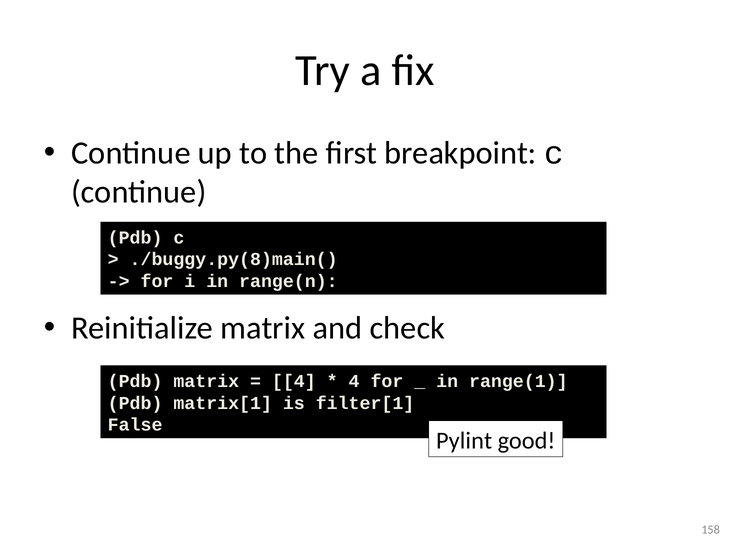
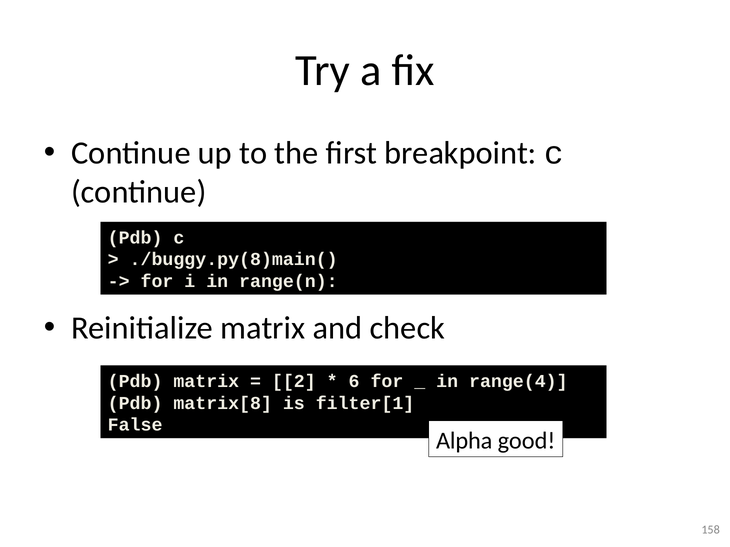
4: 4 -> 2 (294, 382)
4: 4 -> 6 (354, 382)
range(1: range(1 -> range(4 (518, 382)
matrix[1: matrix[1 -> matrix[8 (223, 403)
Pylint: Pylint -> Alpha (464, 441)
